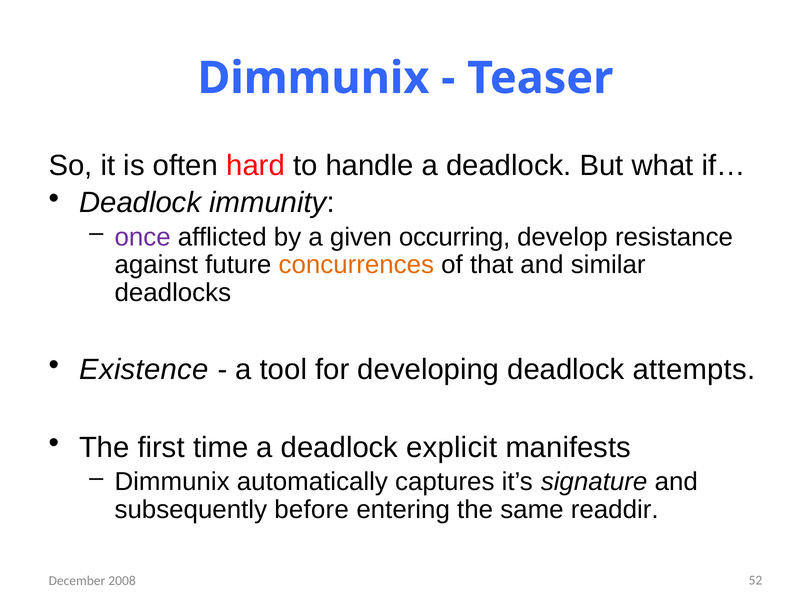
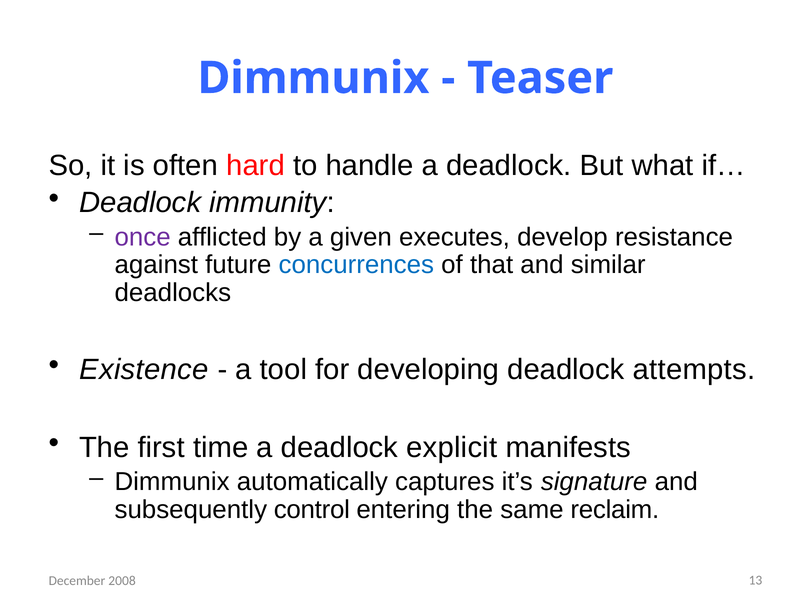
occurring: occurring -> executes (454, 237)
concurrences colour: orange -> blue (356, 265)
before: before -> control (312, 510)
readdir: readdir -> reclaim (615, 510)
52: 52 -> 13 (755, 581)
